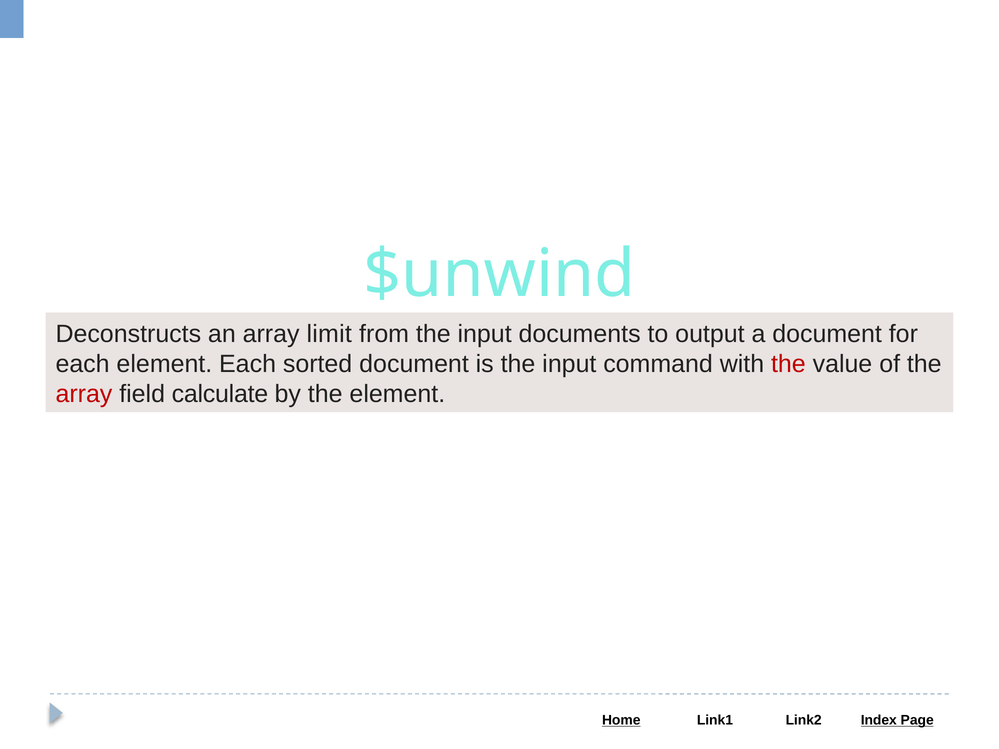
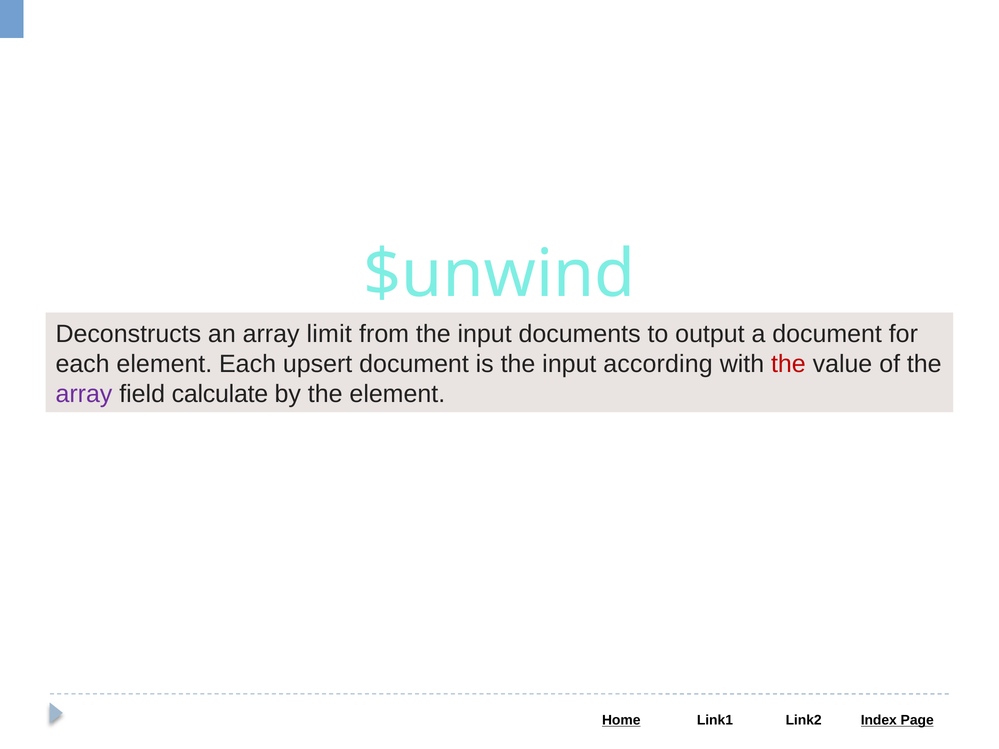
sorted: sorted -> upsert (318, 364)
command: command -> according (658, 364)
array colour: red -> purple (84, 394)
